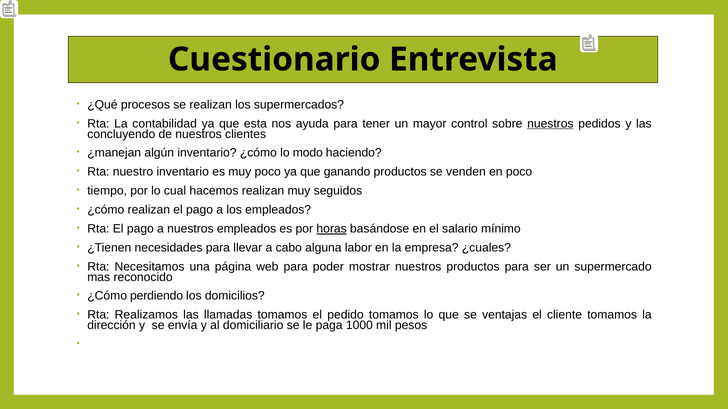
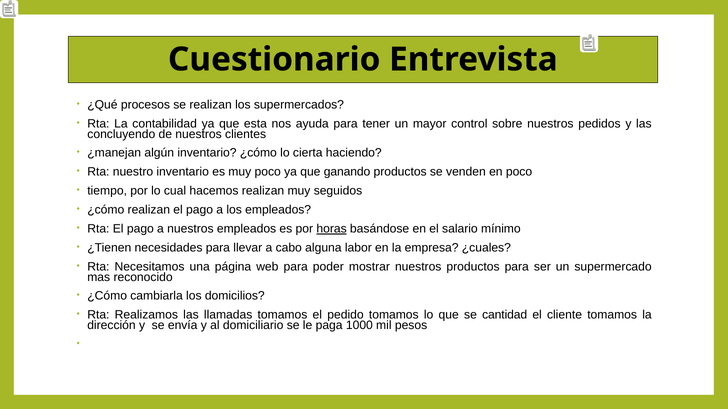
nuestros underline: present -> none (550, 124)
modo: modo -> cierta (308, 153)
perdiendo: perdiendo -> cambiarla (157, 296)
ventajas: ventajas -> cantidad (505, 315)
